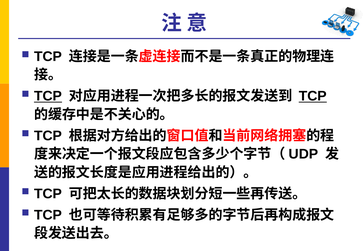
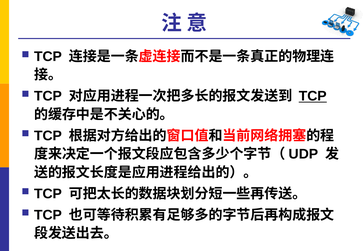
TCP underline: present -> none (48, 96)
